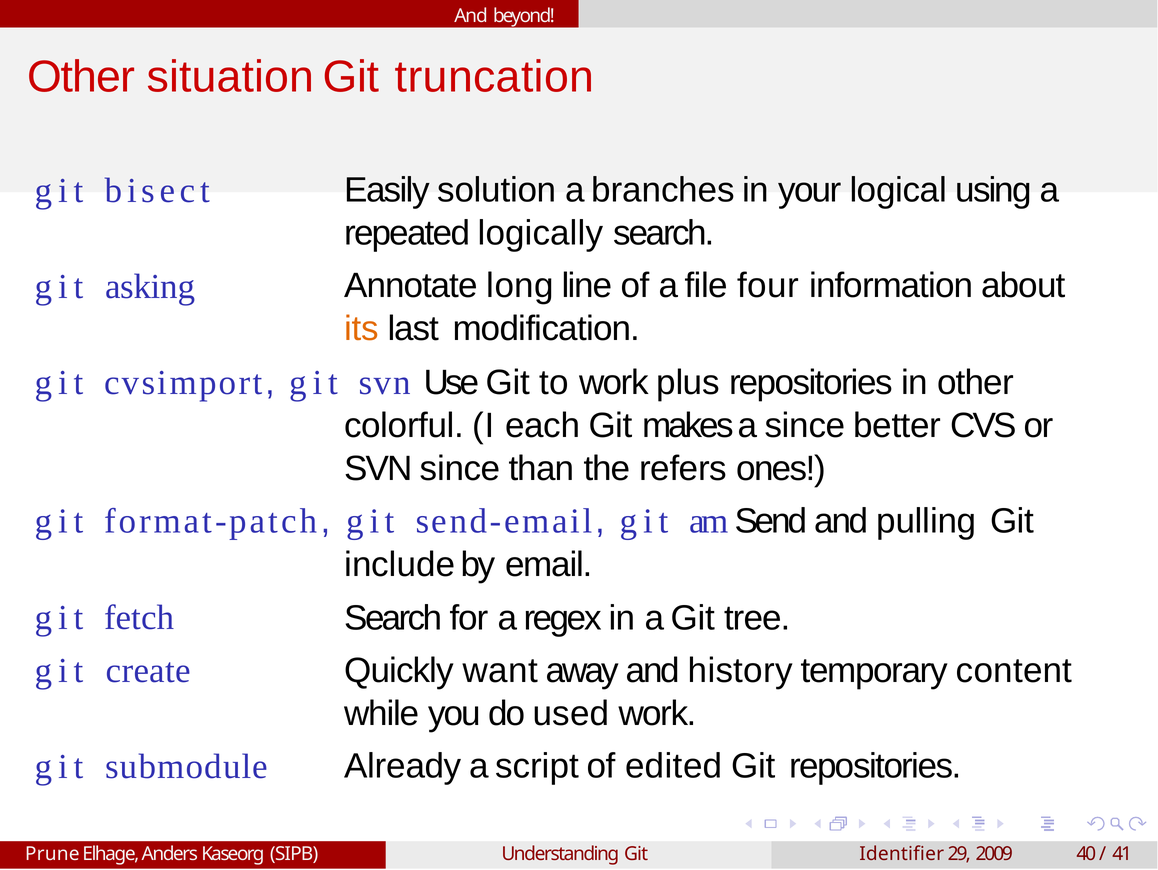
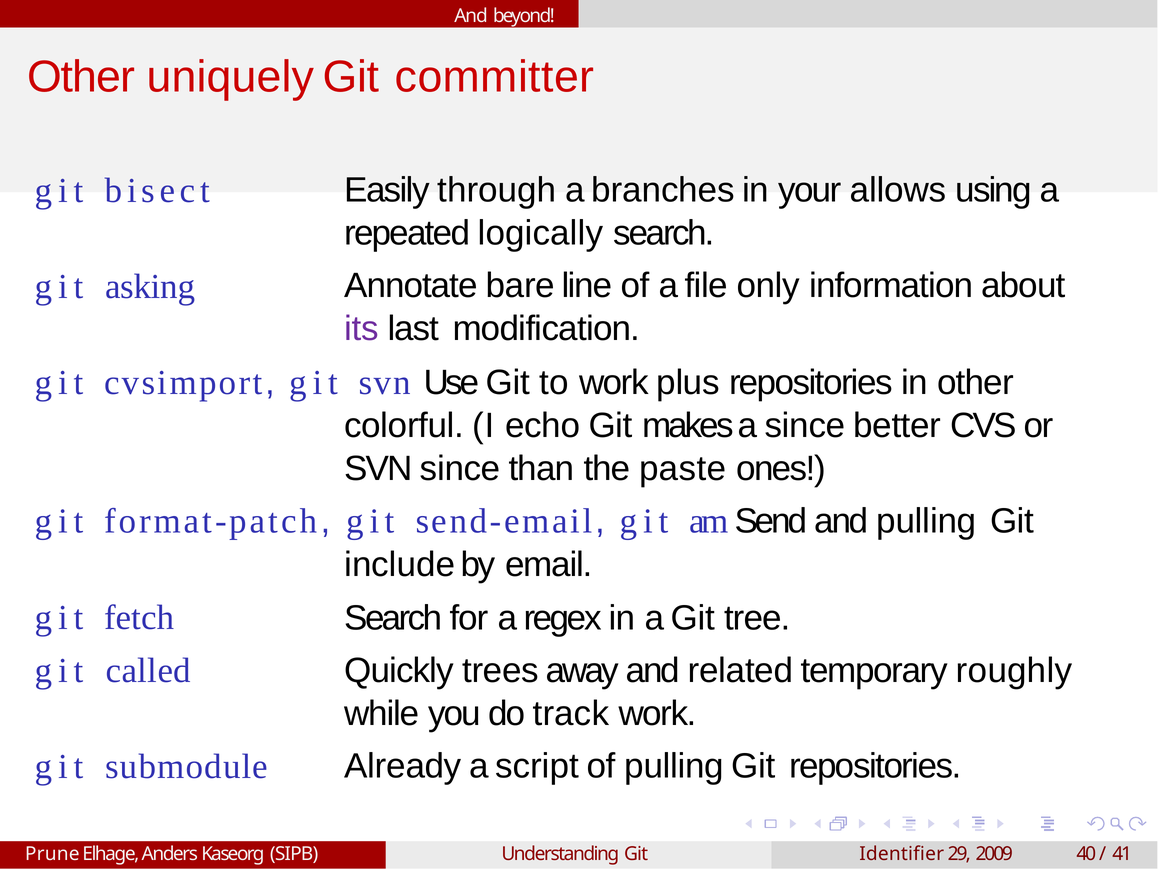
situation: situation -> uniquely (230, 77)
truncation: truncation -> committer (494, 77)
solution: solution -> through (497, 190)
logical: logical -> allows (898, 190)
long: long -> bare (520, 285)
four: four -> only (768, 285)
its colour: orange -> purple (362, 328)
each: each -> echo (543, 425)
refers: refers -> paste (683, 468)
create: create -> called (148, 670)
want: want -> trees (501, 670)
history: history -> related (740, 670)
content: content -> roughly (1014, 670)
used: used -> track (571, 713)
of edited: edited -> pulling (674, 766)
